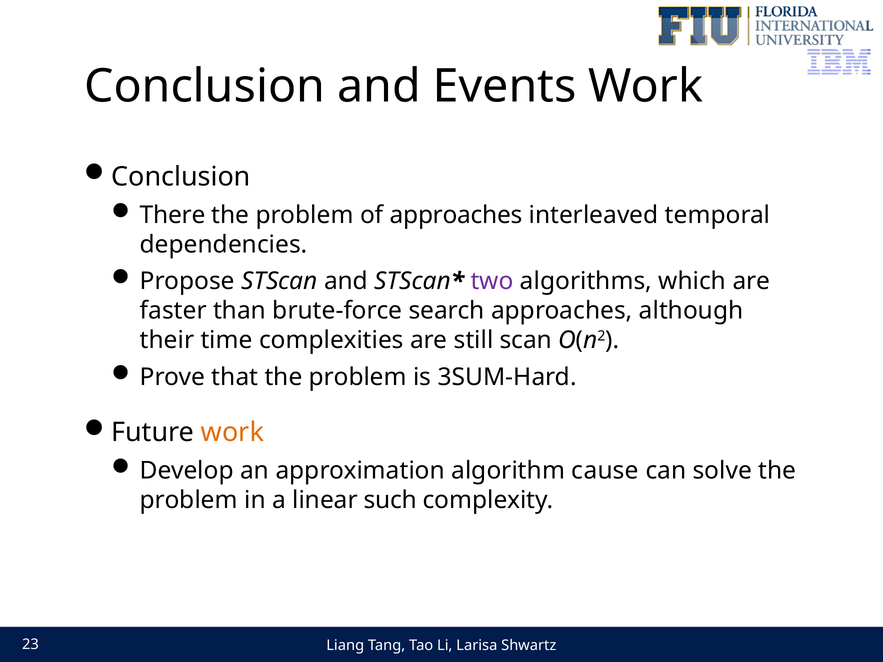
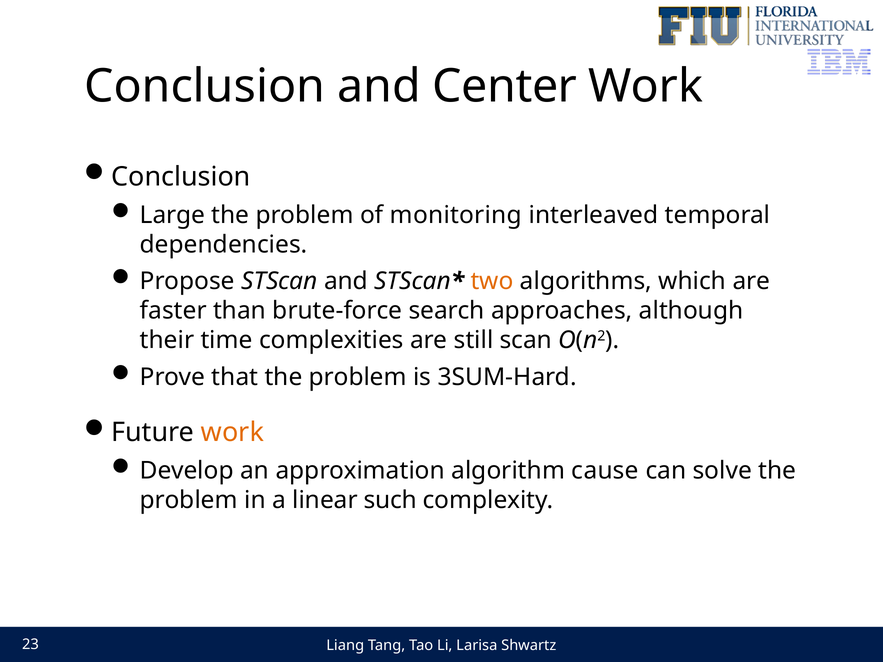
Events: Events -> Center (505, 86)
There: There -> Large (172, 215)
of approaches: approaches -> monitoring (456, 215)
two colour: purple -> orange (492, 281)
